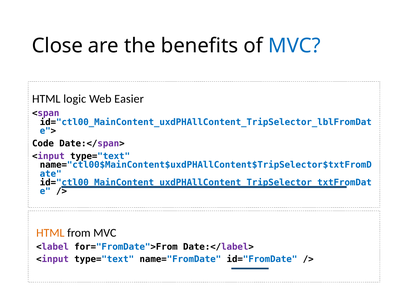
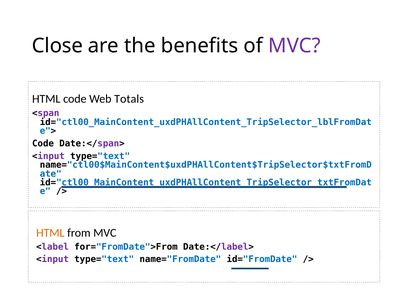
MVC colour: blue -> purple (294, 46)
HTML logic: logic -> code (75, 99)
Easier: Easier -> Totals (129, 99)
